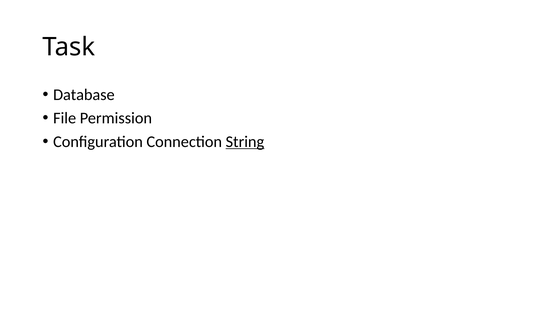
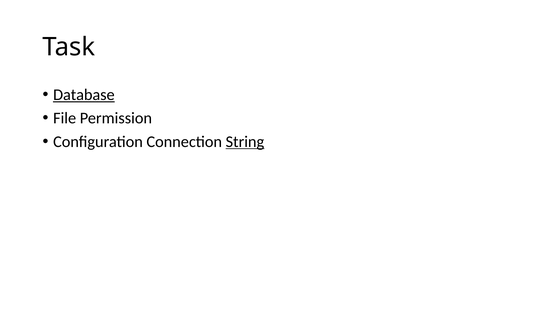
Database underline: none -> present (84, 95)
